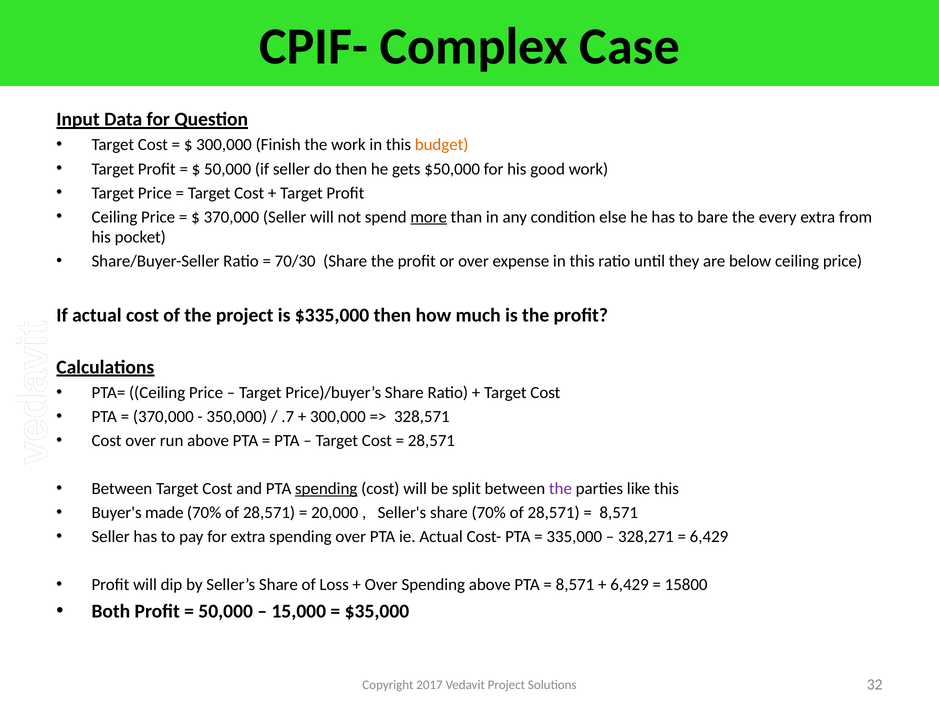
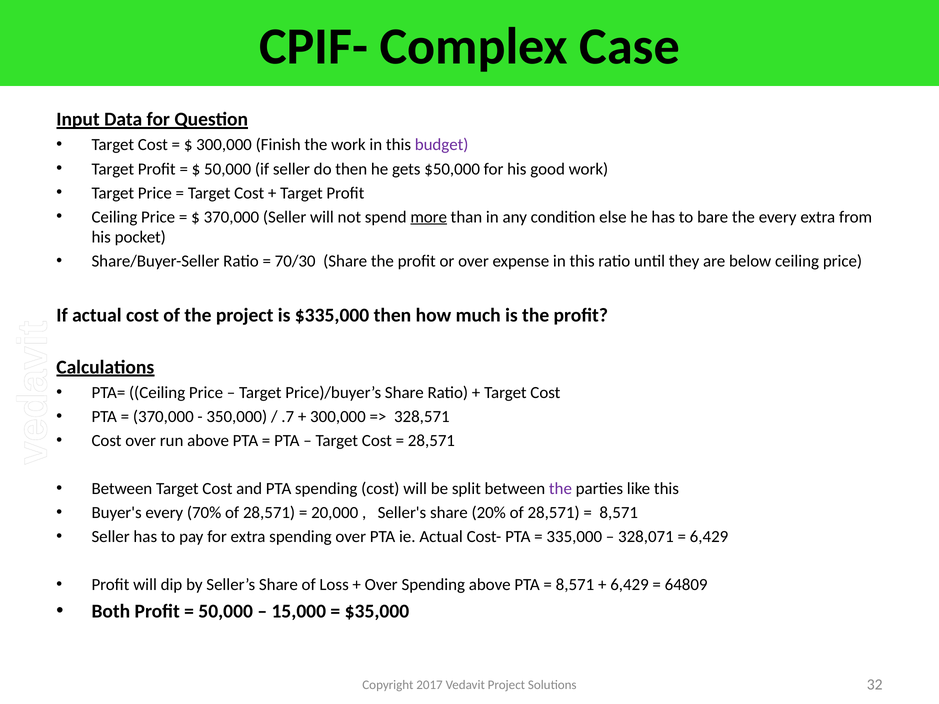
budget colour: orange -> purple (442, 145)
spending underline: present -> none (326, 489)
Buyer's made: made -> every (164, 513)
share 70%: 70% -> 20% (489, 513)
328,271: 328,271 -> 328,071 (646, 537)
15800: 15800 -> 64809 (686, 585)
